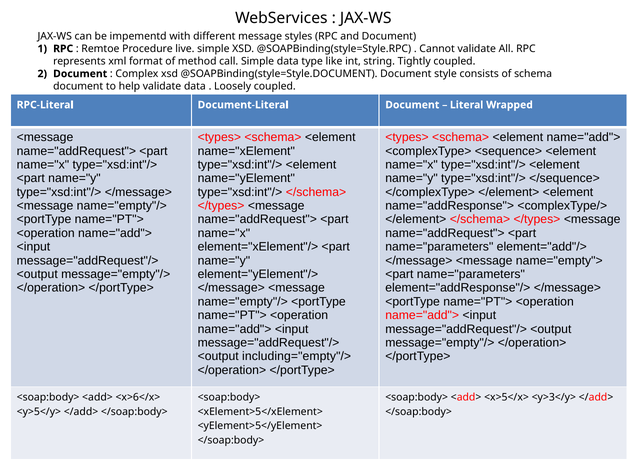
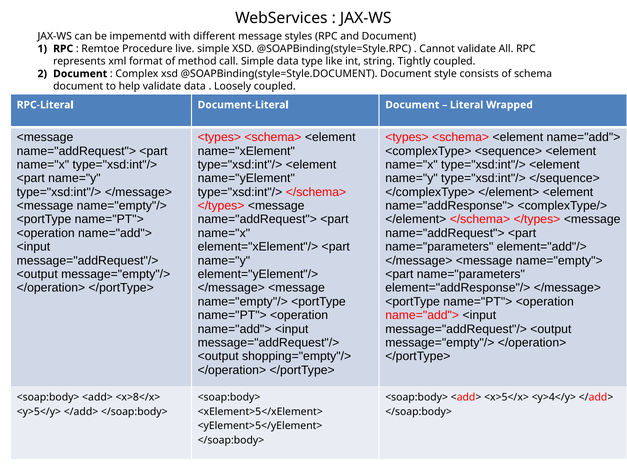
including="empty"/>: including="empty"/> -> shopping="empty"/> (297, 357)
<x>6</x>: <x>6</x> -> <x>8</x> (138, 398)
<y>3</y>: <y>3</y> -> <y>4</y> (554, 398)
